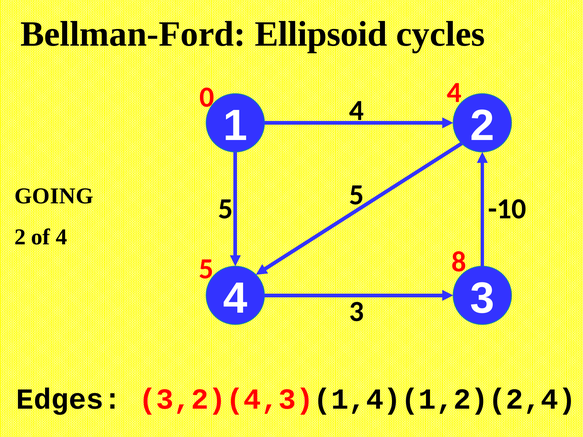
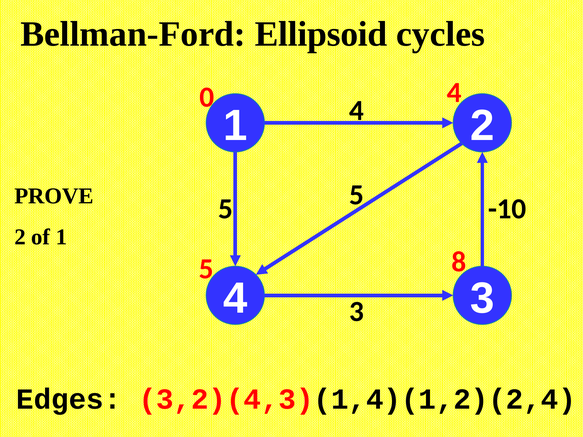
GOING: GOING -> PROVE (54, 196)
of 4: 4 -> 1 (62, 237)
